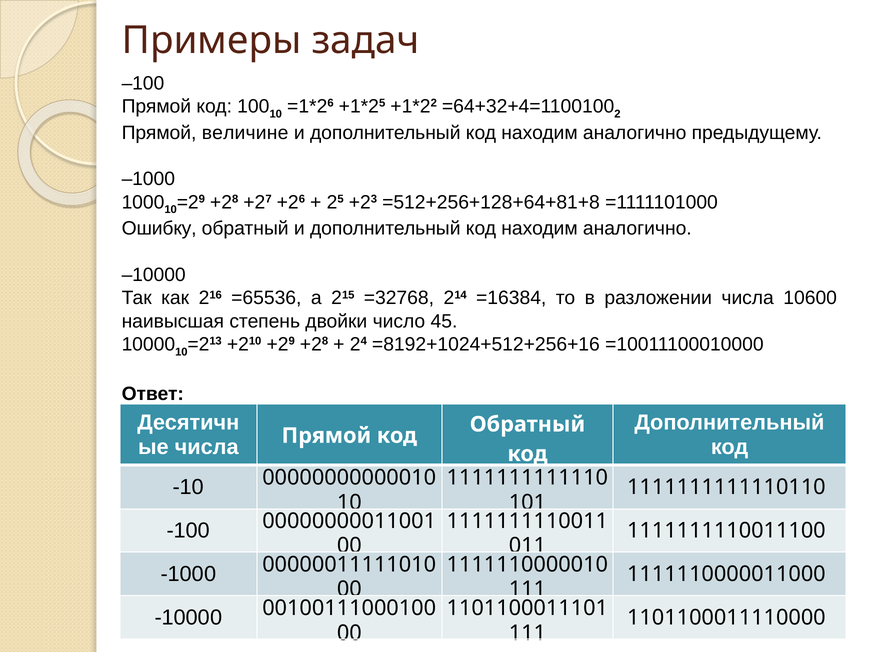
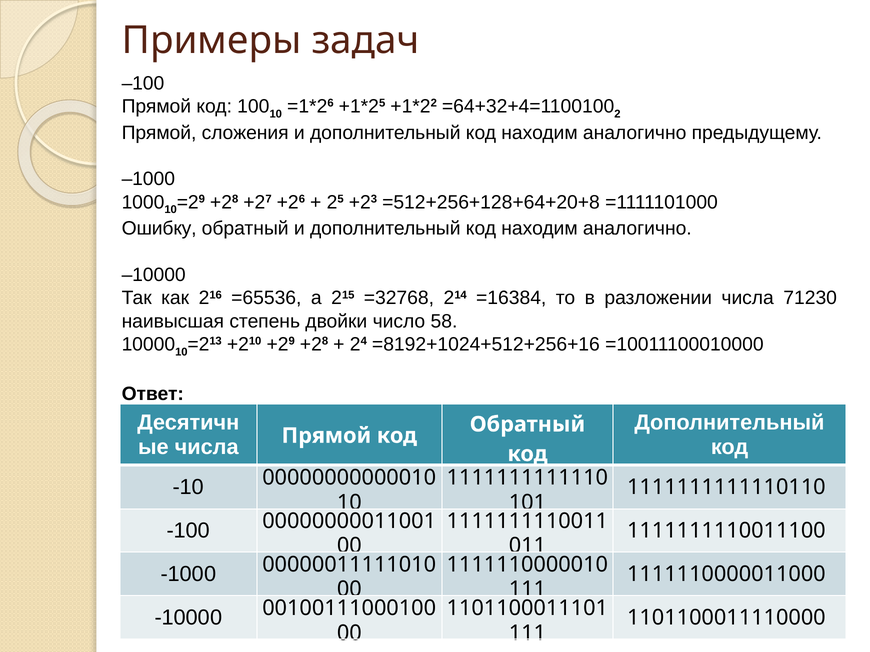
величине: величине -> сложения (245, 133)
=512+256+128+64+81+8: =512+256+128+64+81+8 -> =512+256+128+64+20+8 (491, 202)
10600: 10600 -> 71230 (810, 298)
45: 45 -> 58 (444, 321)
